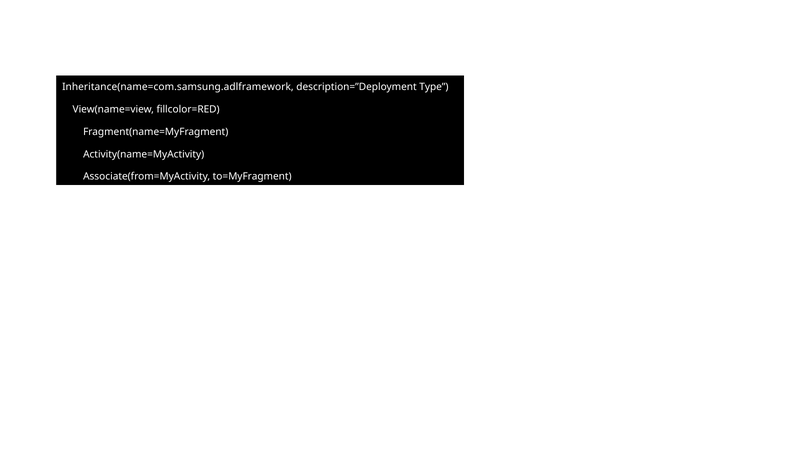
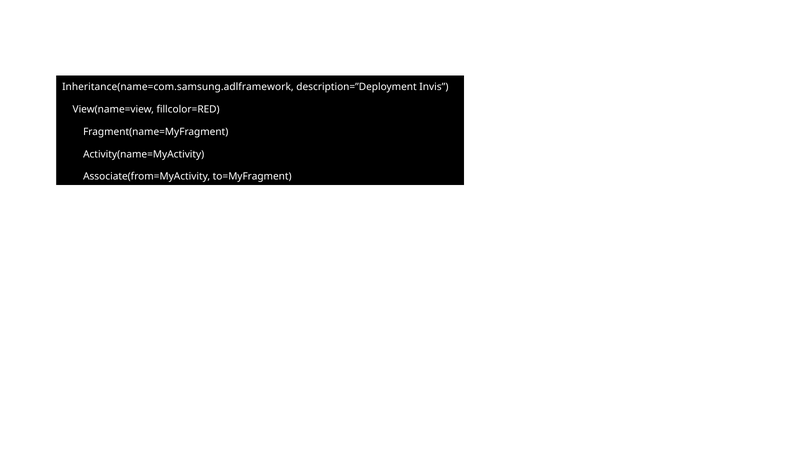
Type: Type -> Invis (434, 87)
